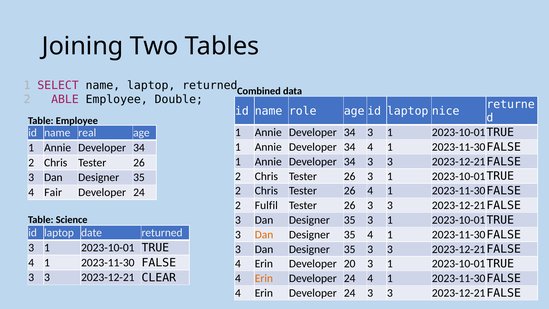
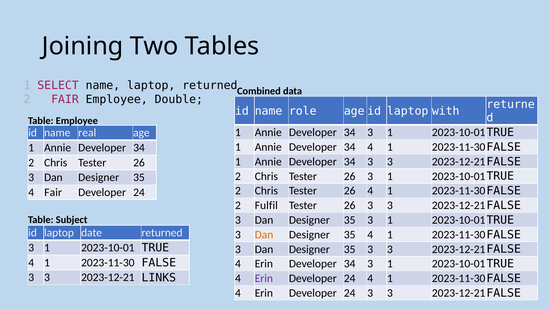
2 ABLE: ABLE -> FAIR (65, 99)
nice: nice -> with (446, 111)
Science: Science -> Subject (72, 220)
Erin Developer 20: 20 -> 34 (350, 264)
CLEAR: CLEAR -> LINKS (159, 277)
Erin colour: orange -> purple (264, 278)
